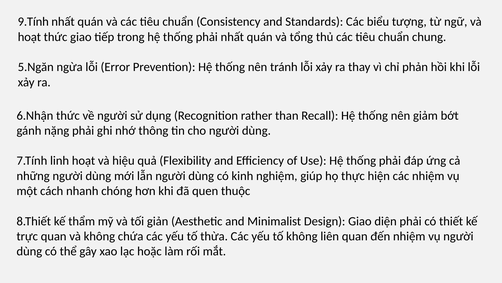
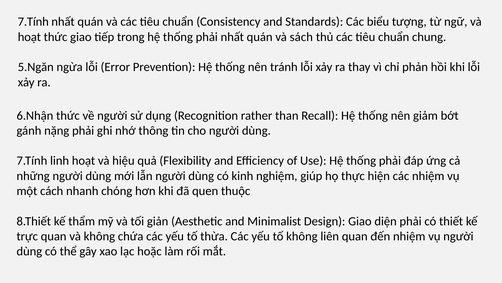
9.Tính: 9.Tính -> 7.Tính (33, 22)
tổng: tổng -> sách (301, 37)
